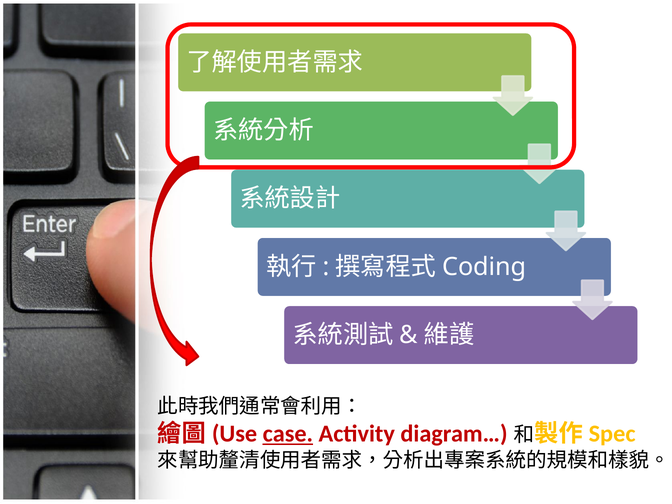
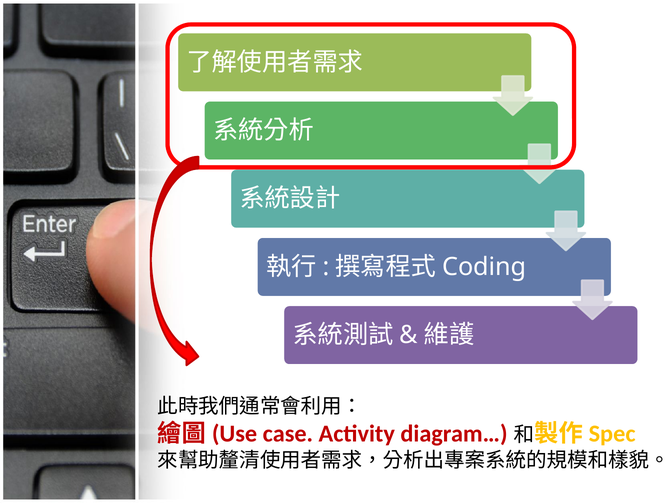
case underline: present -> none (288, 434)
